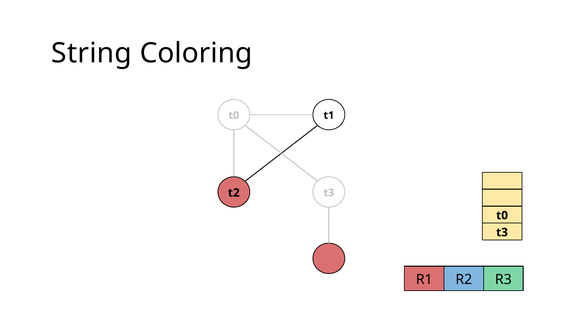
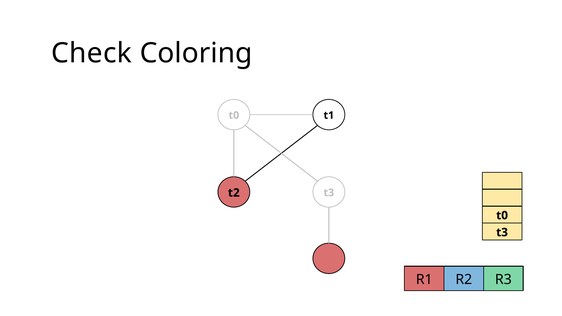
String: String -> Check (92, 53)
